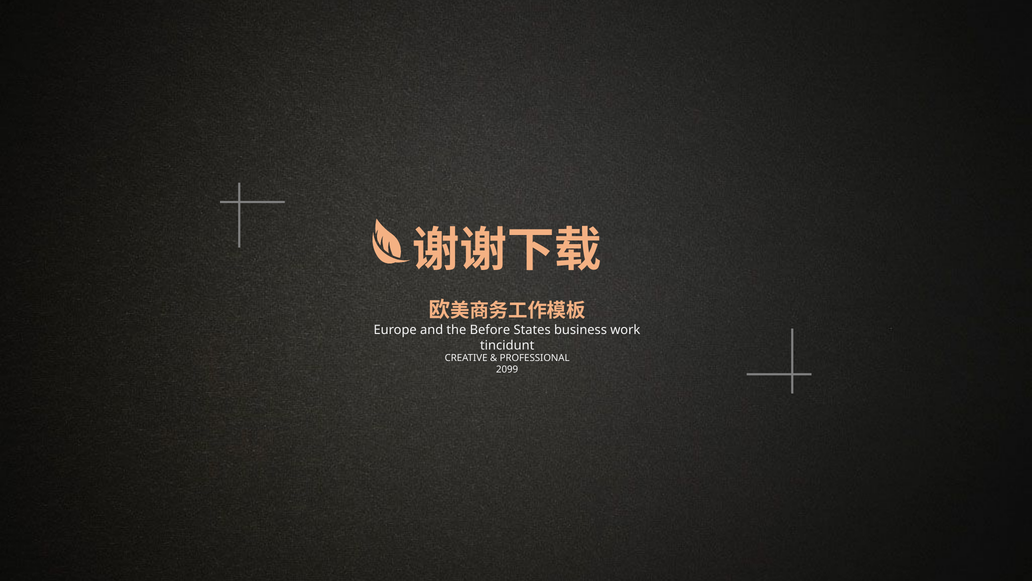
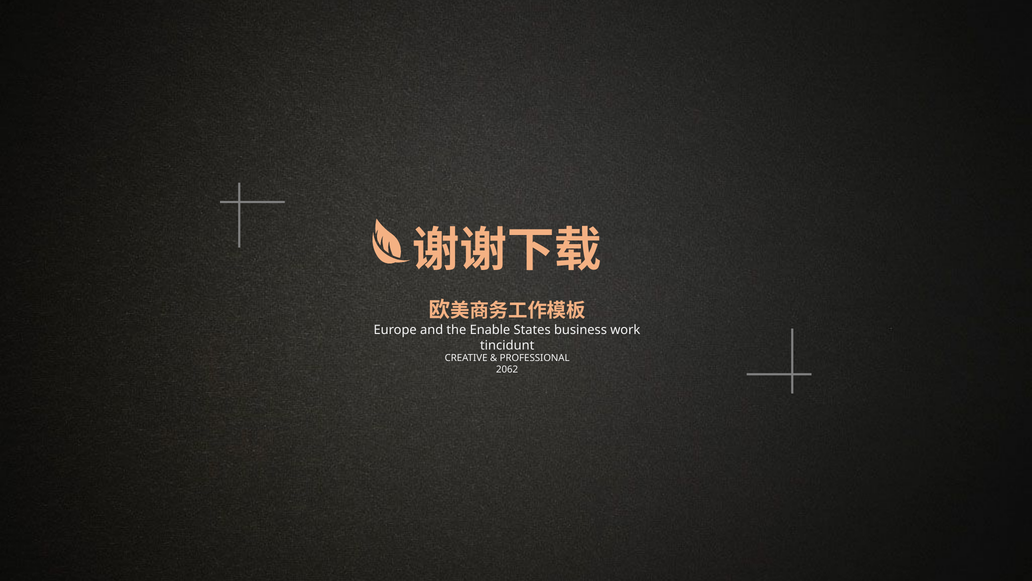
Before: Before -> Enable (490, 330)
2099: 2099 -> 2062 (507, 369)
